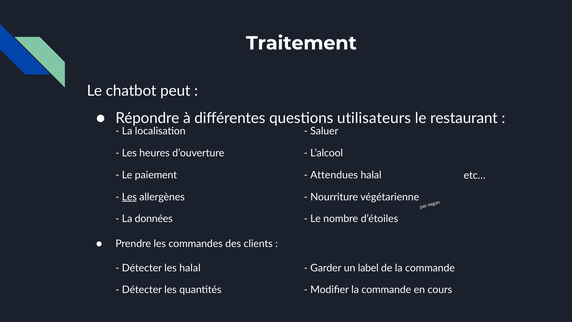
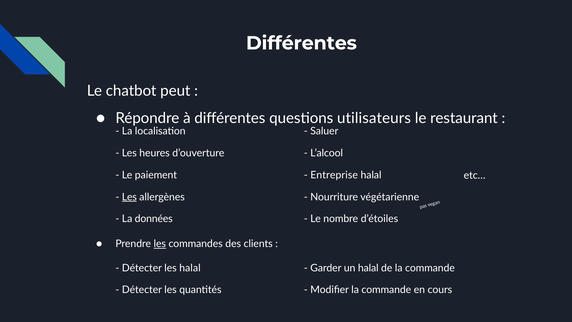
Traitement: Traitement -> Différentes (301, 43)
Attendues: Attendues -> Entreprise (334, 175)
les underline: none -> present (160, 244)
un label: label -> halal (368, 268)
